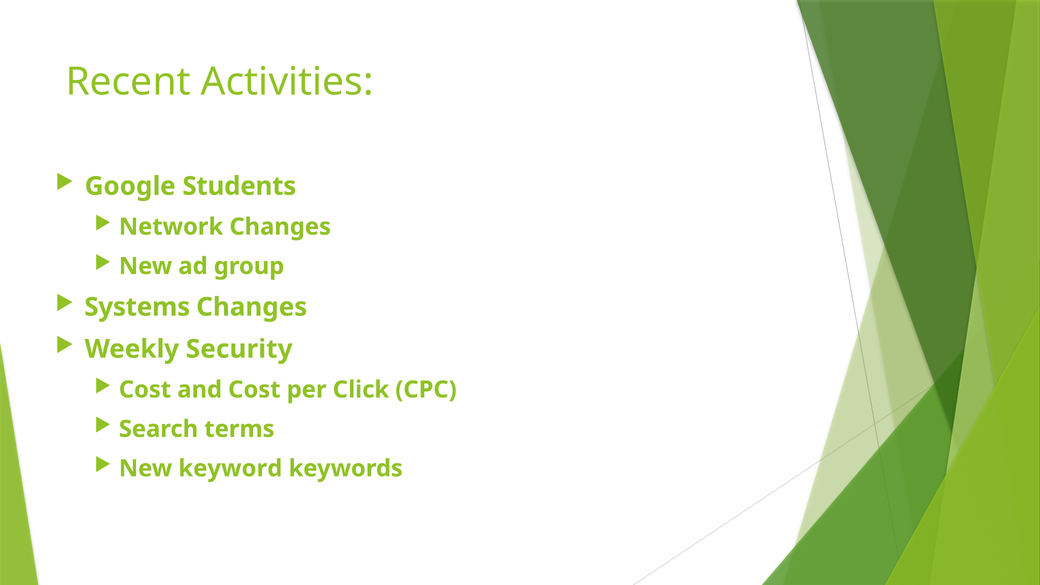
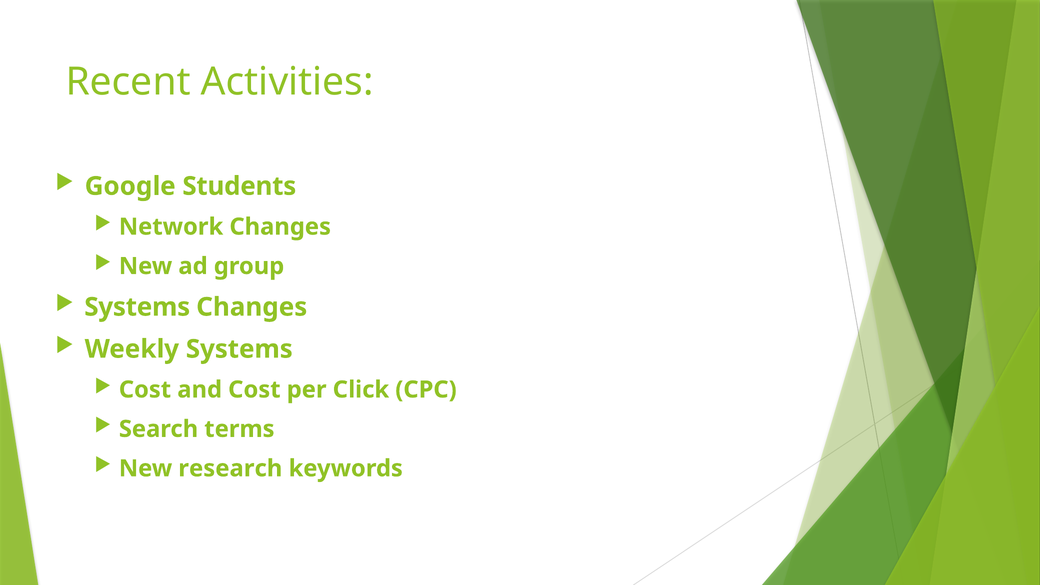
Weekly Security: Security -> Systems (239, 349)
keyword: keyword -> research (230, 468)
